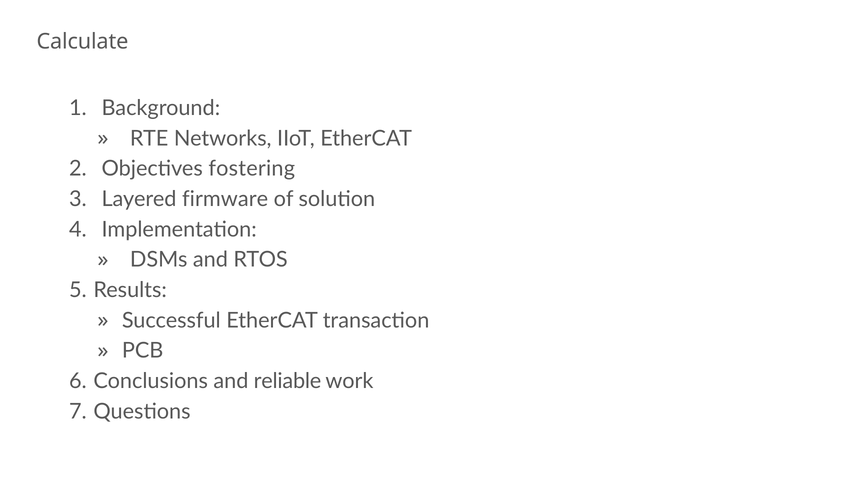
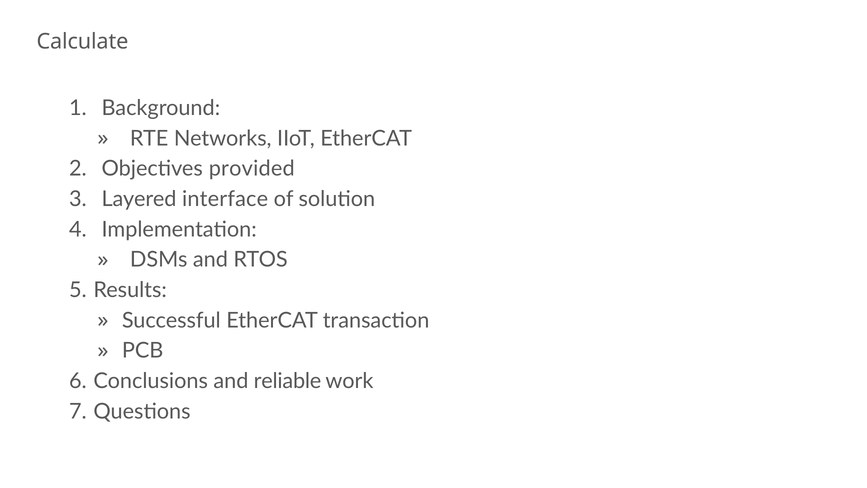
fostering: fostering -> provided (252, 169)
firmware: firmware -> interface (225, 199)
